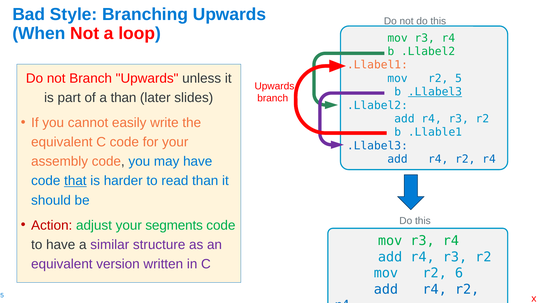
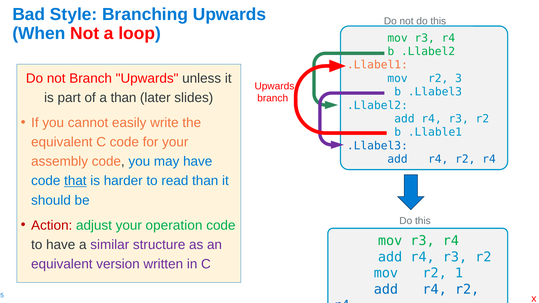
5: 5 -> 3 (458, 78)
.Llabel3 underline: present -> none (435, 92)
segments: segments -> operation (174, 225)
6: 6 -> 1 (459, 273)
